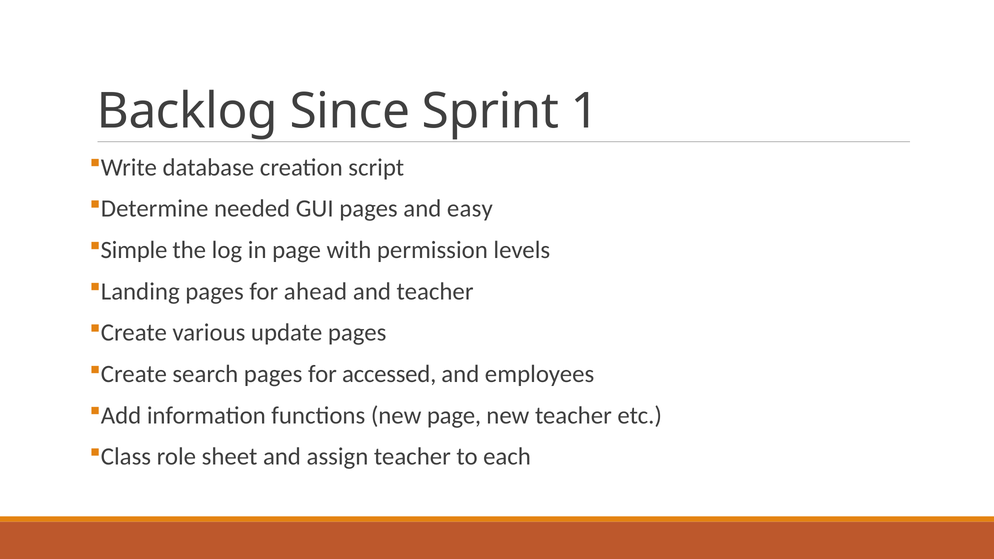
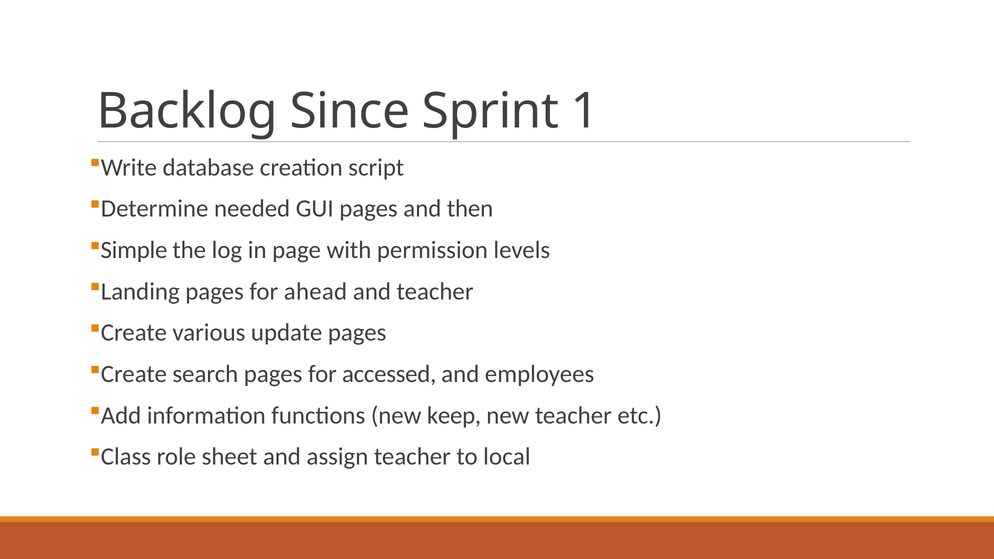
easy: easy -> then (470, 209)
new page: page -> keep (454, 415)
each: each -> local (507, 457)
